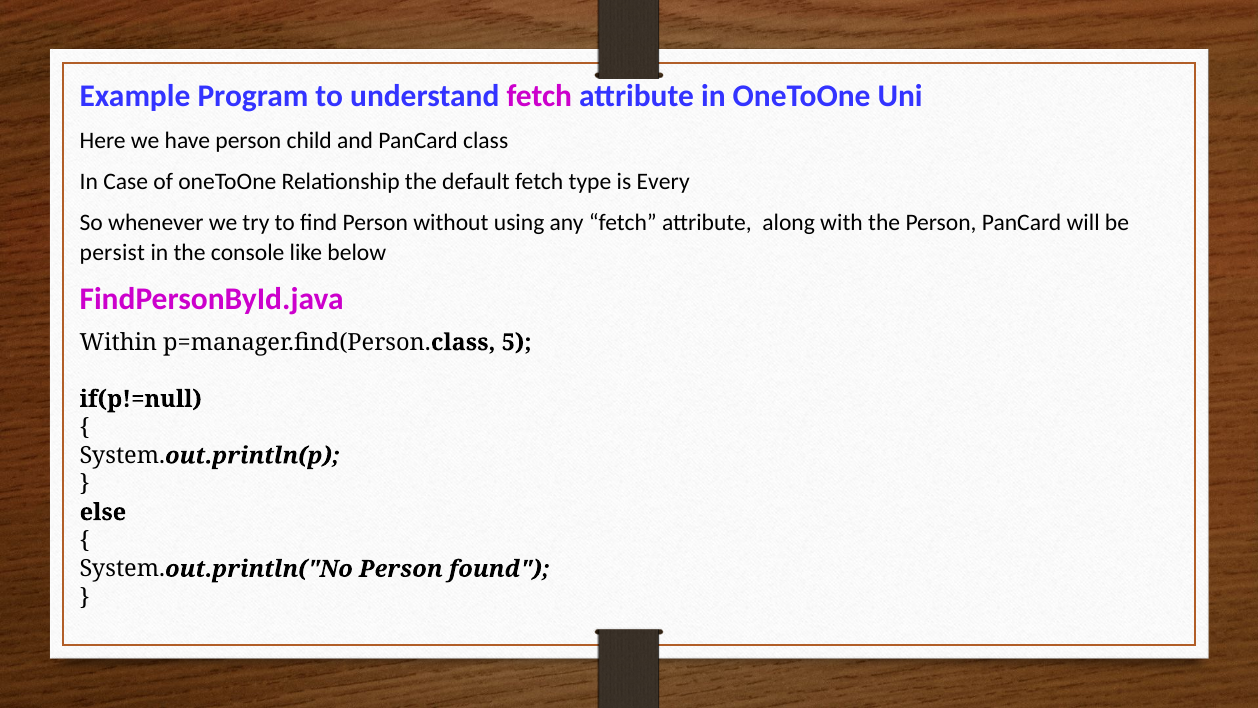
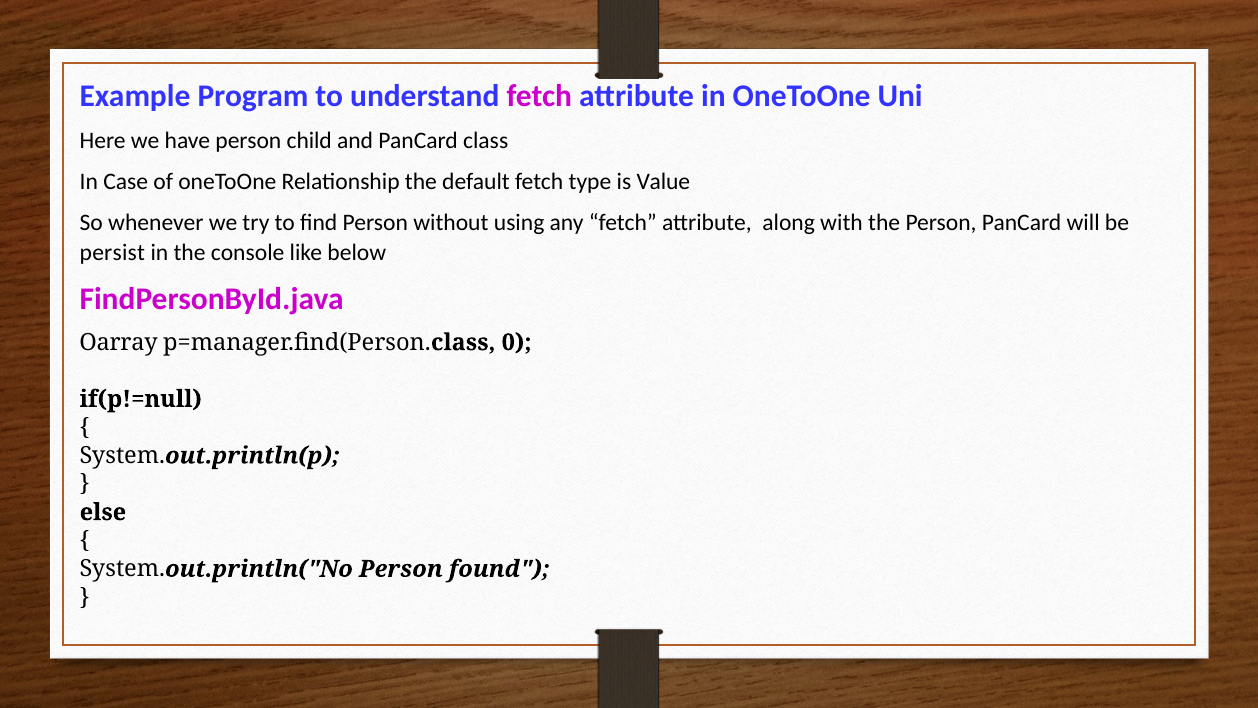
Every: Every -> Value (663, 182)
Within: Within -> Oarray (118, 342)
5: 5 -> 0 (517, 342)
